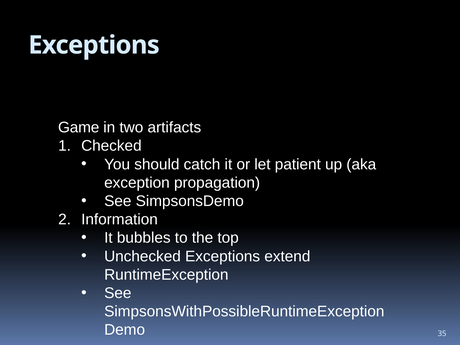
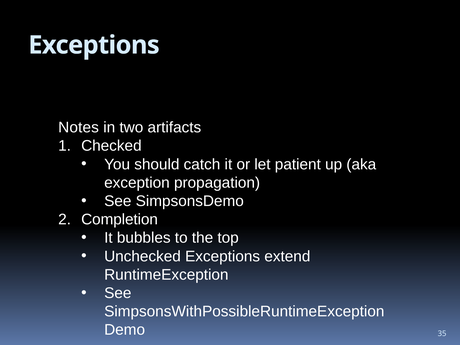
Game: Game -> Notes (79, 128)
Information: Information -> Completion (120, 220)
